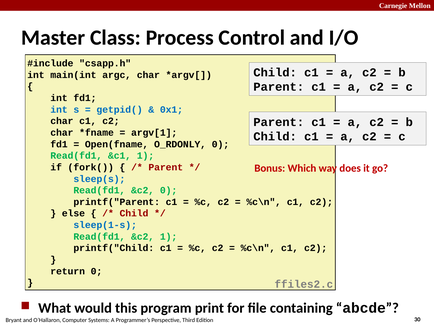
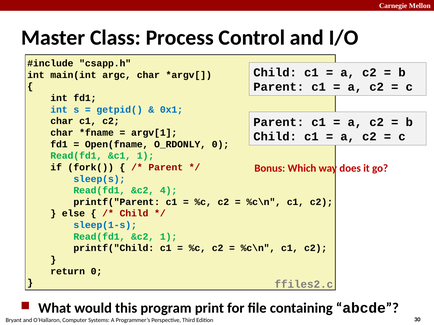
&c2 0: 0 -> 4 (169, 191)
